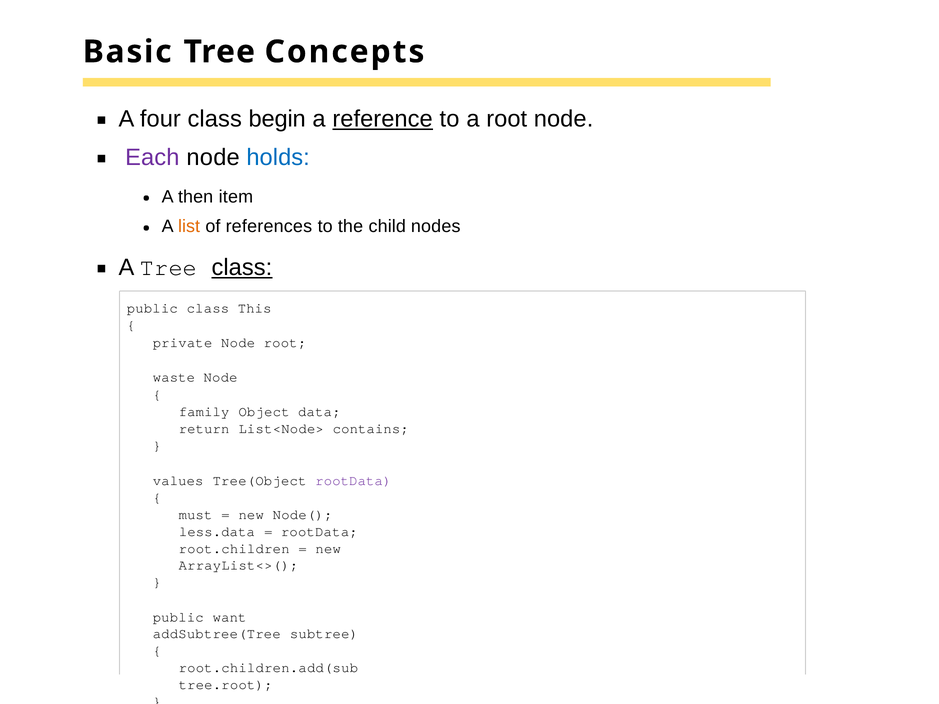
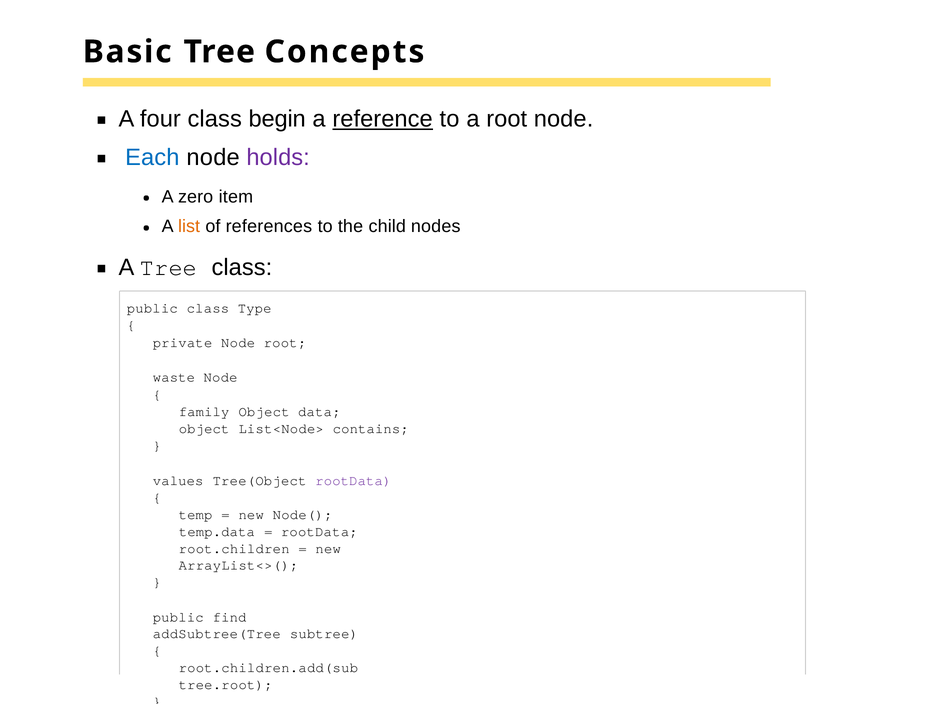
Each colour: purple -> blue (152, 157)
holds colour: blue -> purple (278, 157)
then: then -> zero (196, 197)
class underline: present -> none (242, 267)
This: This -> Type (255, 308)
return: return -> object (204, 429)
must: must -> temp (196, 515)
less.data: less.data -> temp.data (217, 532)
want: want -> find (230, 617)
